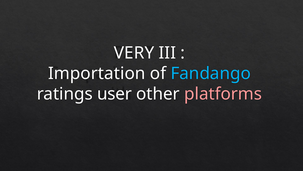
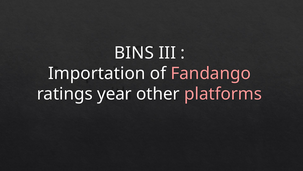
VERY: VERY -> BINS (134, 53)
Fandango colour: light blue -> pink (211, 73)
user: user -> year (114, 94)
